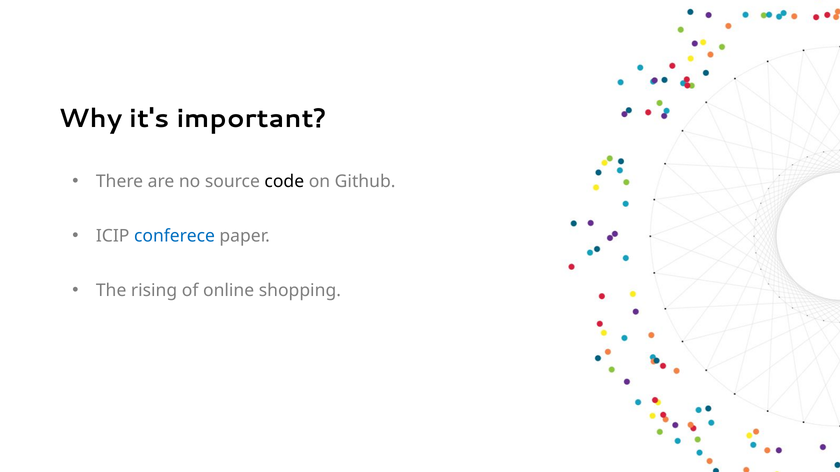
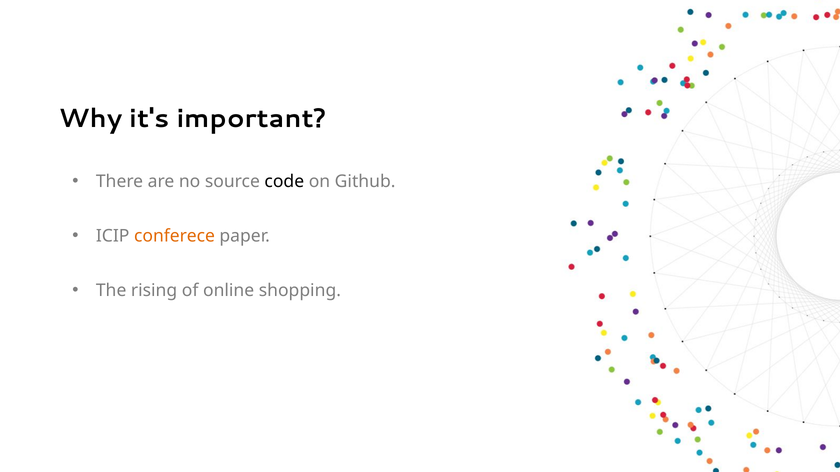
conferece colour: blue -> orange (175, 236)
